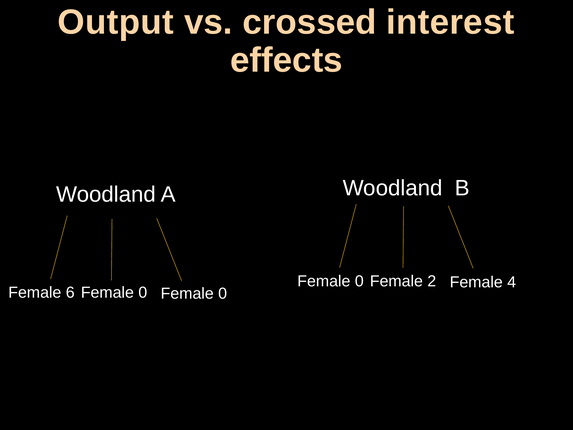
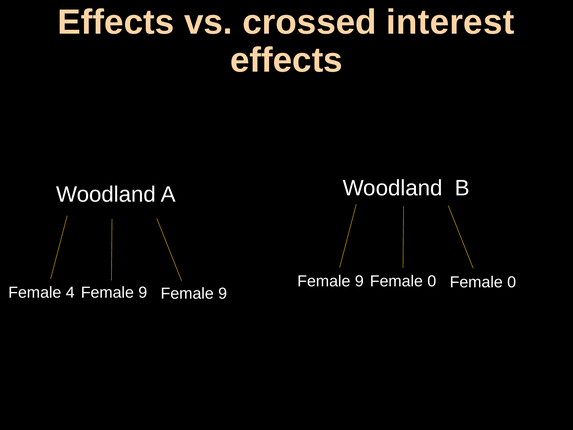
Output: Output -> Effects (116, 22)
0: 0 -> 9 (359, 281)
2: 2 -> 0 (432, 281)
4: 4 -> 0 (512, 282)
6: 6 -> 4 (70, 293)
0: 0 -> 9 (143, 292)
0: 0 -> 9 (223, 293)
